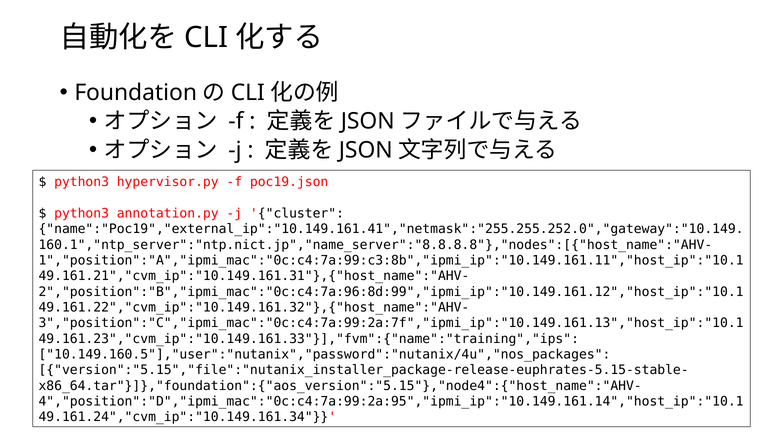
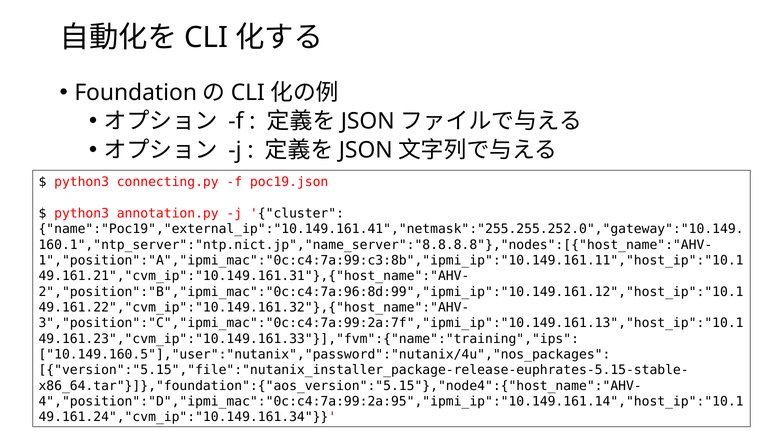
hypervisor.py: hypervisor.py -> connecting.py (168, 182)
